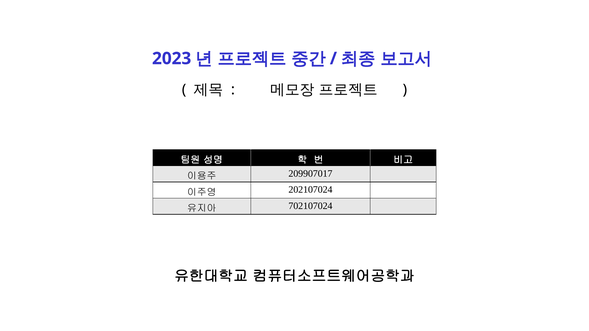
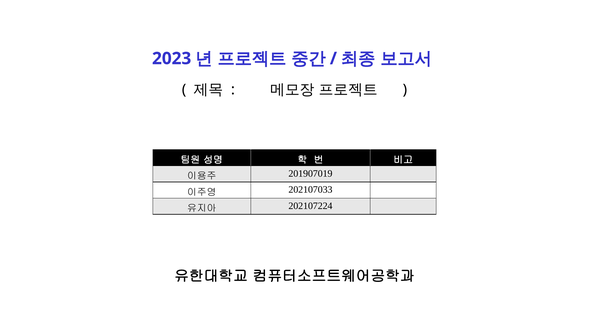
209907017: 209907017 -> 201907019 (310, 174)
202107024: 202107024 -> 202107033 (310, 190)
702107024: 702107024 -> 202107224 (310, 206)
